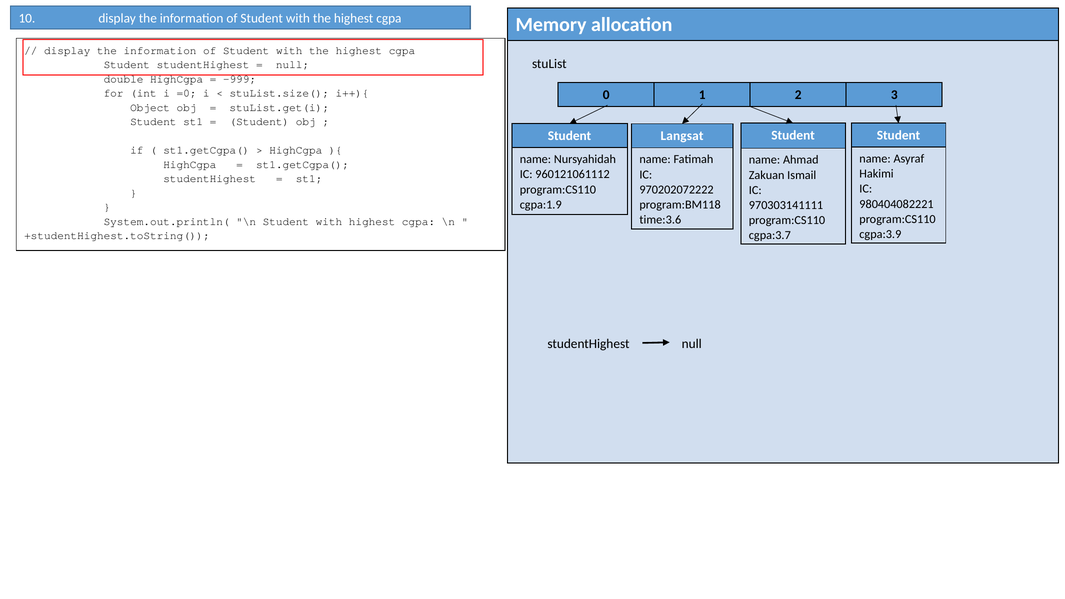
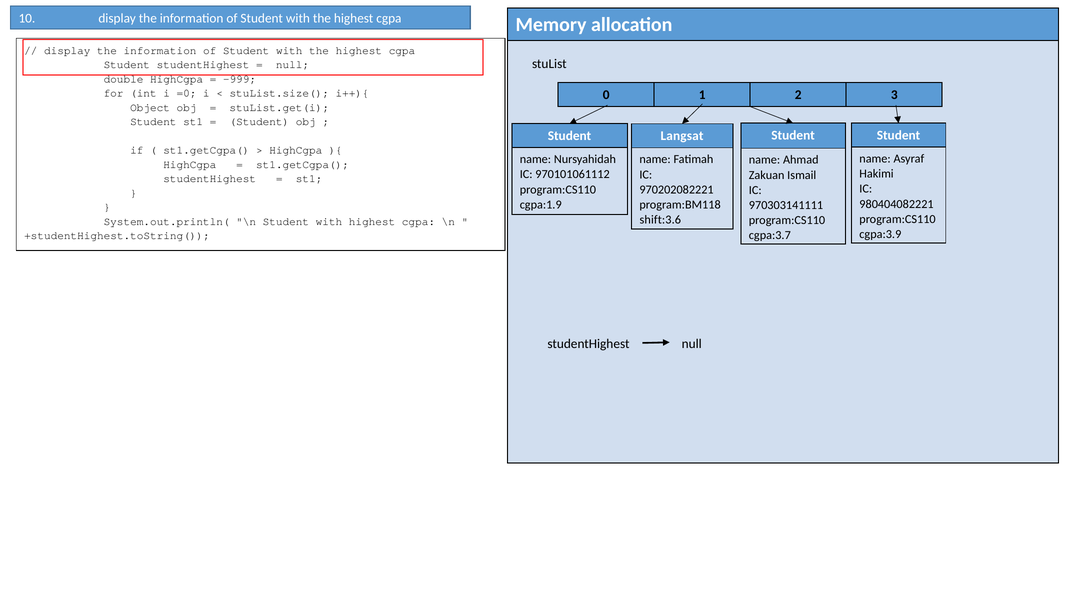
960121061112: 960121061112 -> 970101061112 (573, 174)
970202072222: 970202072222 -> 970202082221 (677, 190)
time:3.6: time:3.6 -> shift:3.6 (660, 220)
